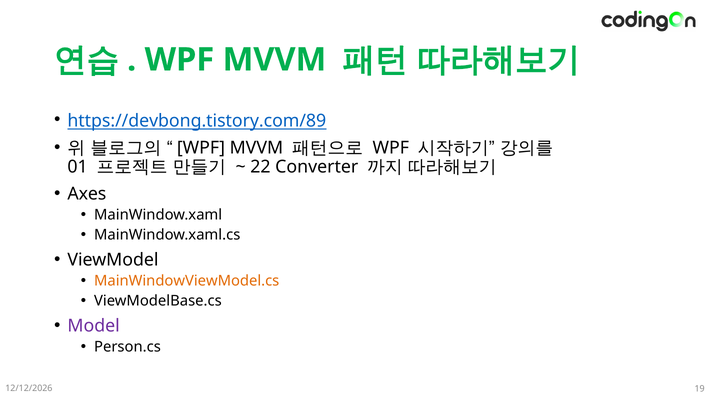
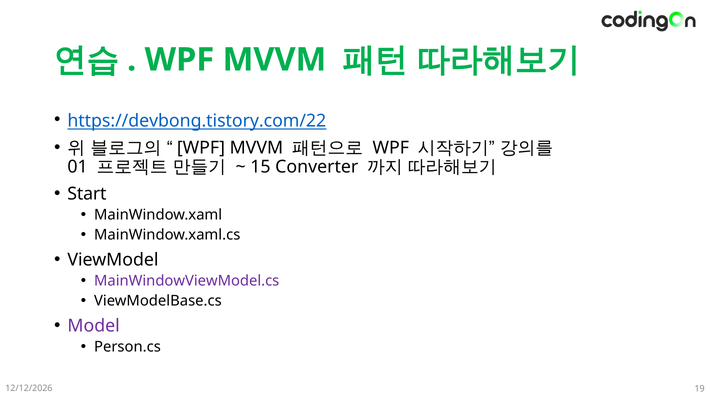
https://devbong.tistory.com/89: https://devbong.tistory.com/89 -> https://devbong.tistory.com/22 (197, 121)
22: 22 -> 15 (260, 167)
Axes: Axes -> Start (87, 193)
MainWindowViewModel.cs colour: orange -> purple (187, 281)
